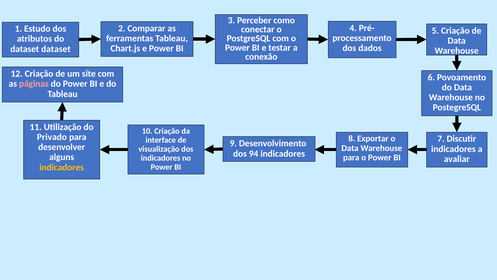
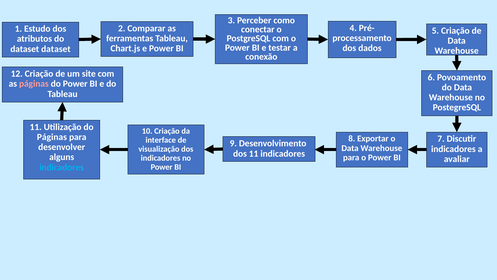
Privado: Privado -> Páginas (52, 137)
dos 94: 94 -> 11 (254, 153)
indicadores colour: yellow -> light blue (62, 167)
